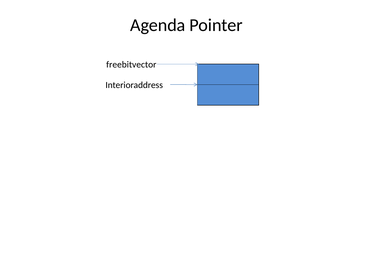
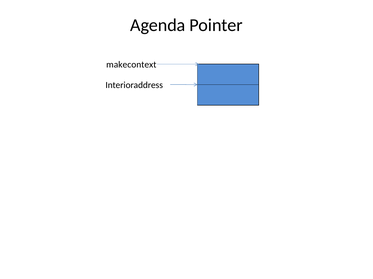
freebitvector: freebitvector -> makecontext (131, 65)
